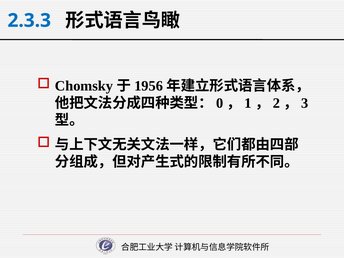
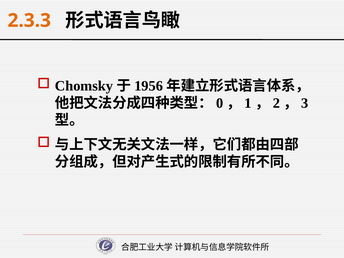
2.3.3 colour: blue -> orange (29, 21)
